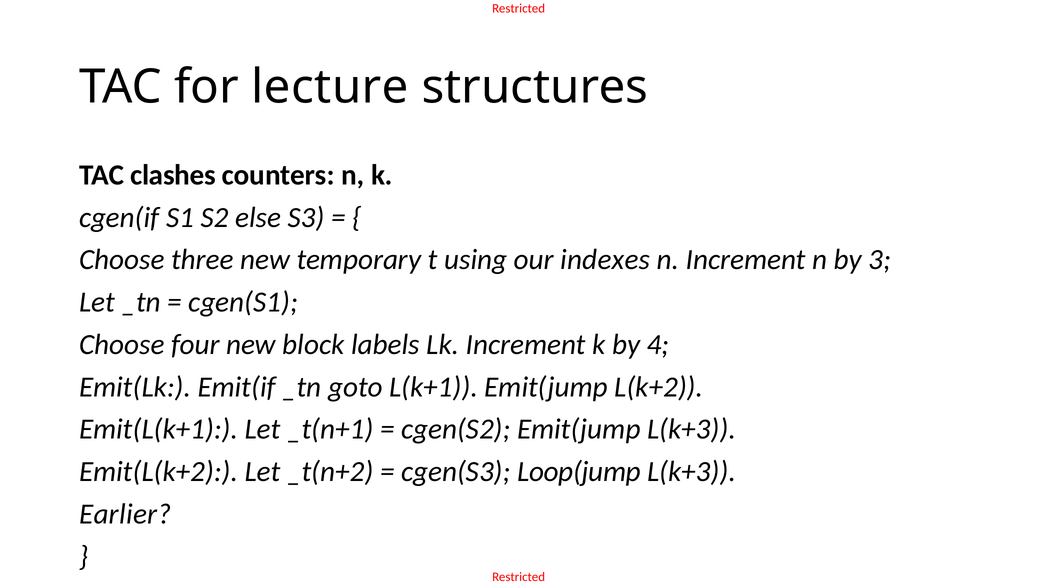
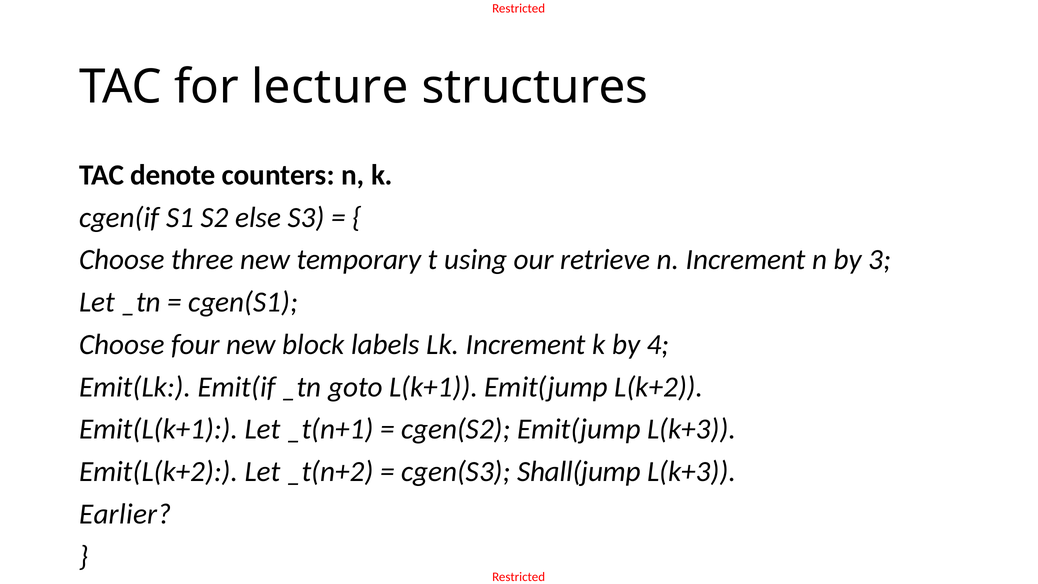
clashes: clashes -> denote (173, 175)
indexes: indexes -> retrieve (605, 260)
Loop(jump: Loop(jump -> Shall(jump (579, 472)
